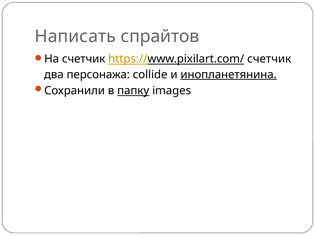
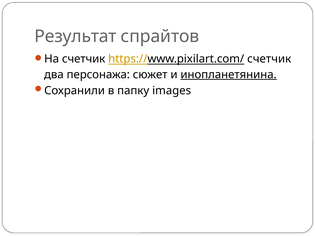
Написать: Написать -> Результат (75, 36)
collide: collide -> сюжет (150, 75)
папку underline: present -> none (133, 91)
